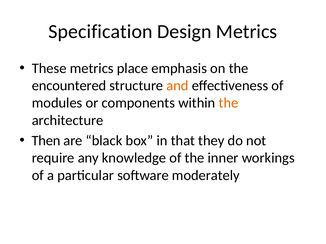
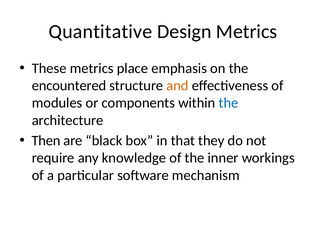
Specification: Specification -> Quantitative (100, 32)
the colour: orange -> blue (228, 103)
moderately: moderately -> mechanism (206, 176)
